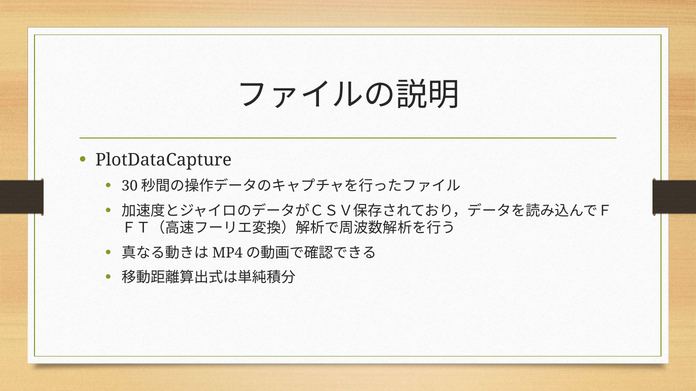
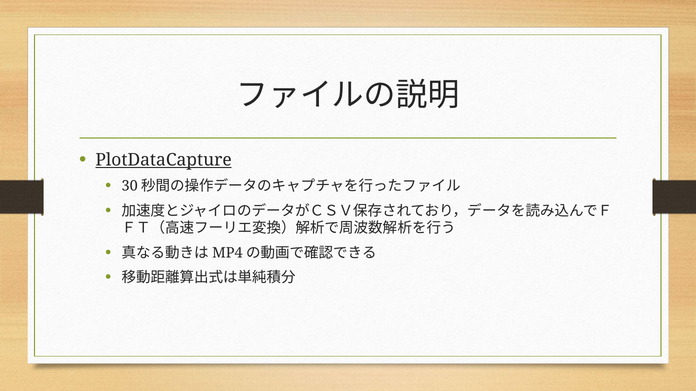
PlotDataCapture underline: none -> present (164, 160)
